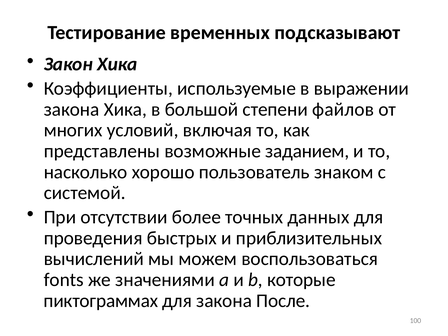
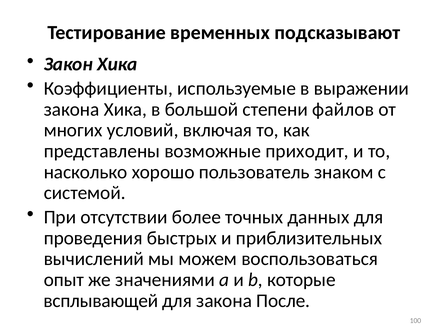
заданием: заданием -> приходит (307, 151)
fonts: fonts -> опыт (64, 280)
пиктограммах: пиктограммах -> всплывающей (101, 301)
